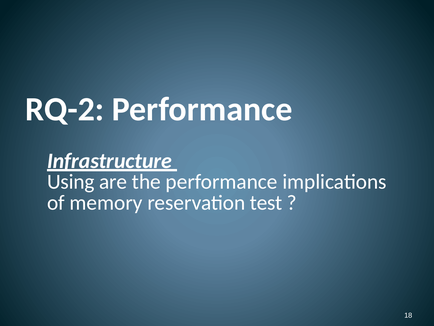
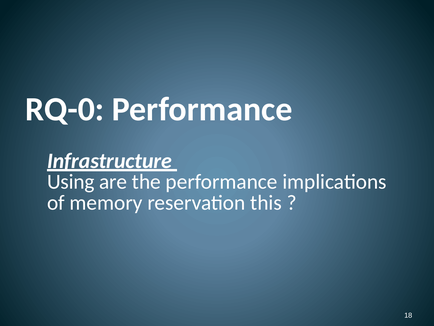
RQ-2: RQ-2 -> RQ-0 (65, 109)
test: test -> this (266, 202)
